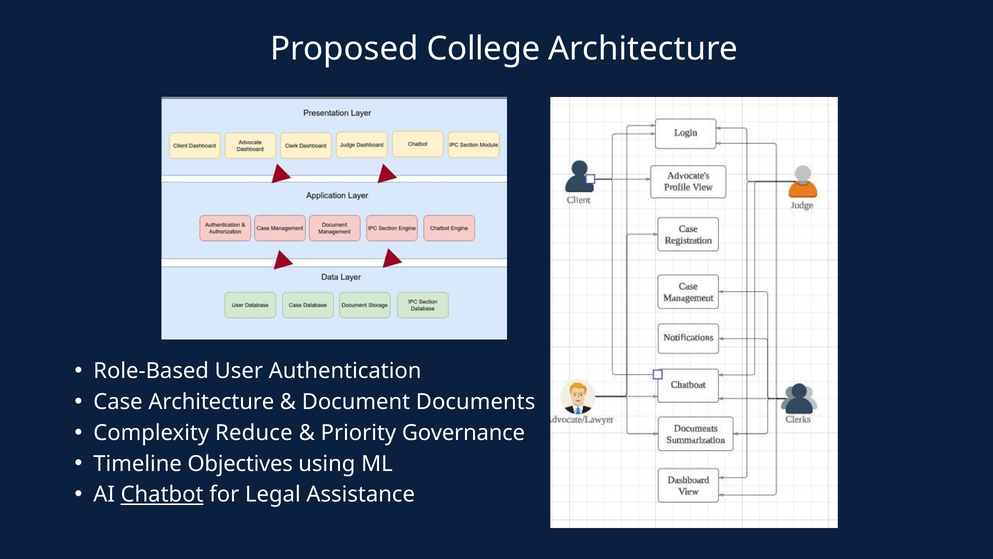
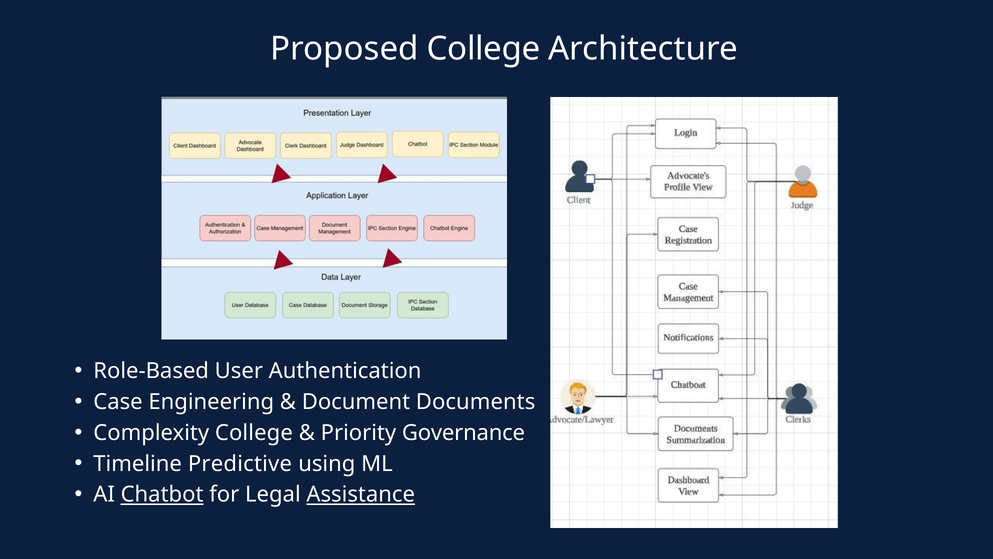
Case Architecture: Architecture -> Engineering (211, 402)
Complexity Reduce: Reduce -> College (254, 433)
Objectives: Objectives -> Predictive (240, 463)
Assistance underline: none -> present (361, 494)
